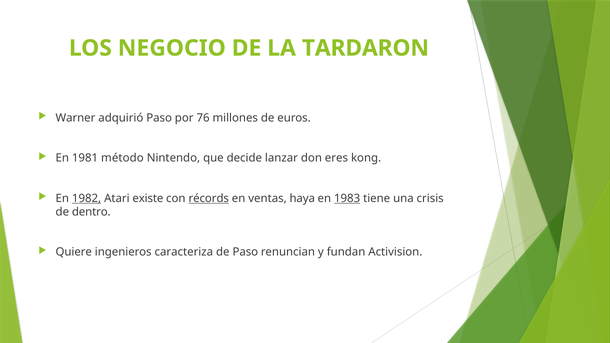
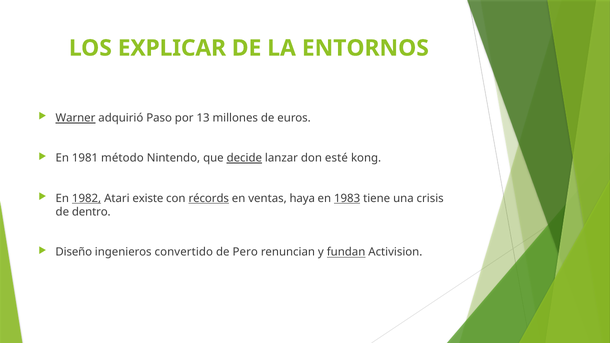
NEGOCIO: NEGOCIO -> EXPLICAR (172, 48)
TARDARON: TARDARON -> ENTORNOS (365, 48)
Warner underline: none -> present (75, 118)
76: 76 -> 13 (203, 118)
decide underline: none -> present (244, 158)
eres: eres -> esté (336, 158)
Quiere: Quiere -> Diseño (74, 252)
caracteriza: caracteriza -> convertido (184, 252)
de Paso: Paso -> Pero (245, 252)
fundan underline: none -> present (346, 252)
